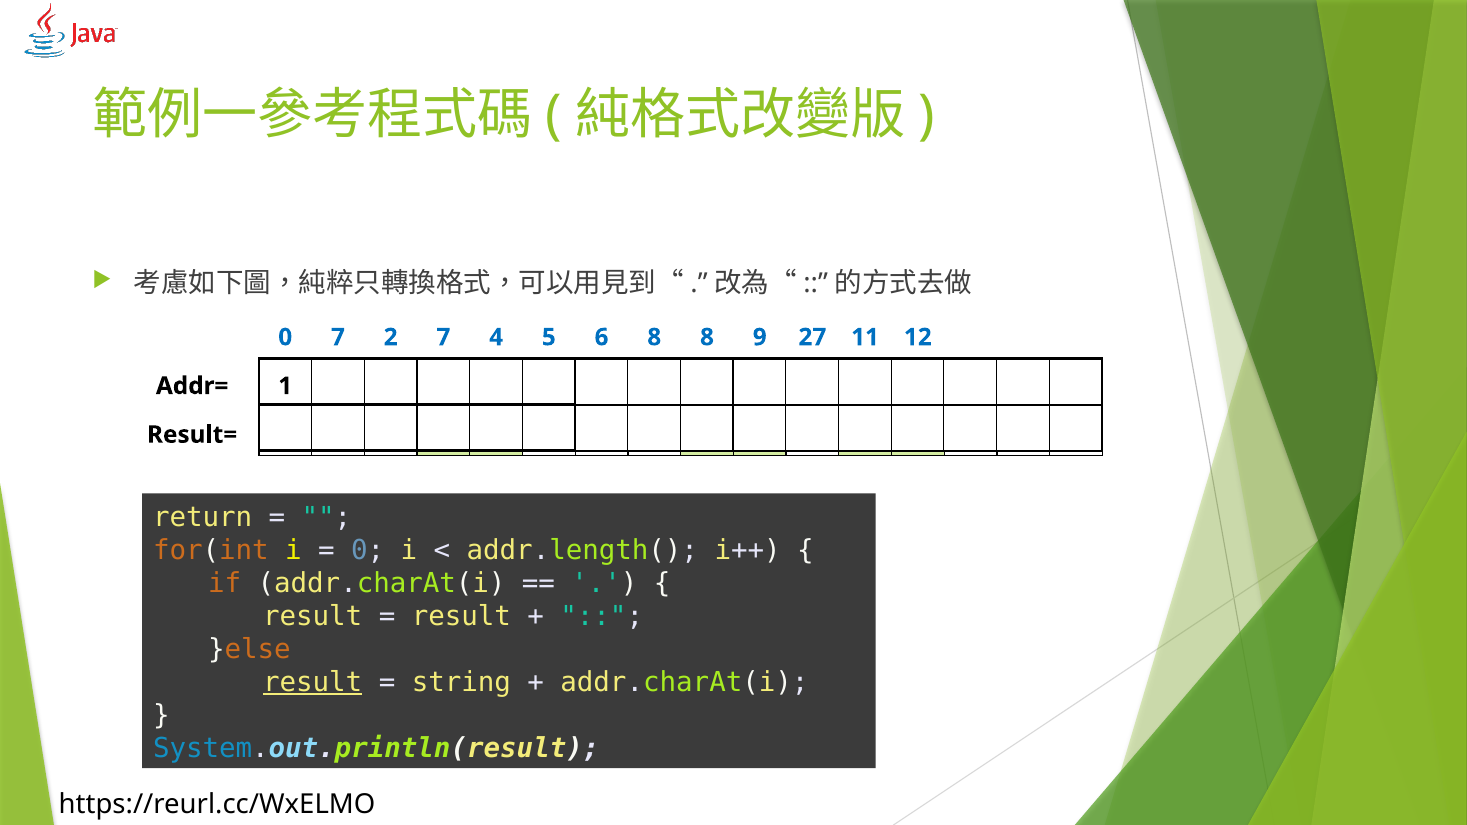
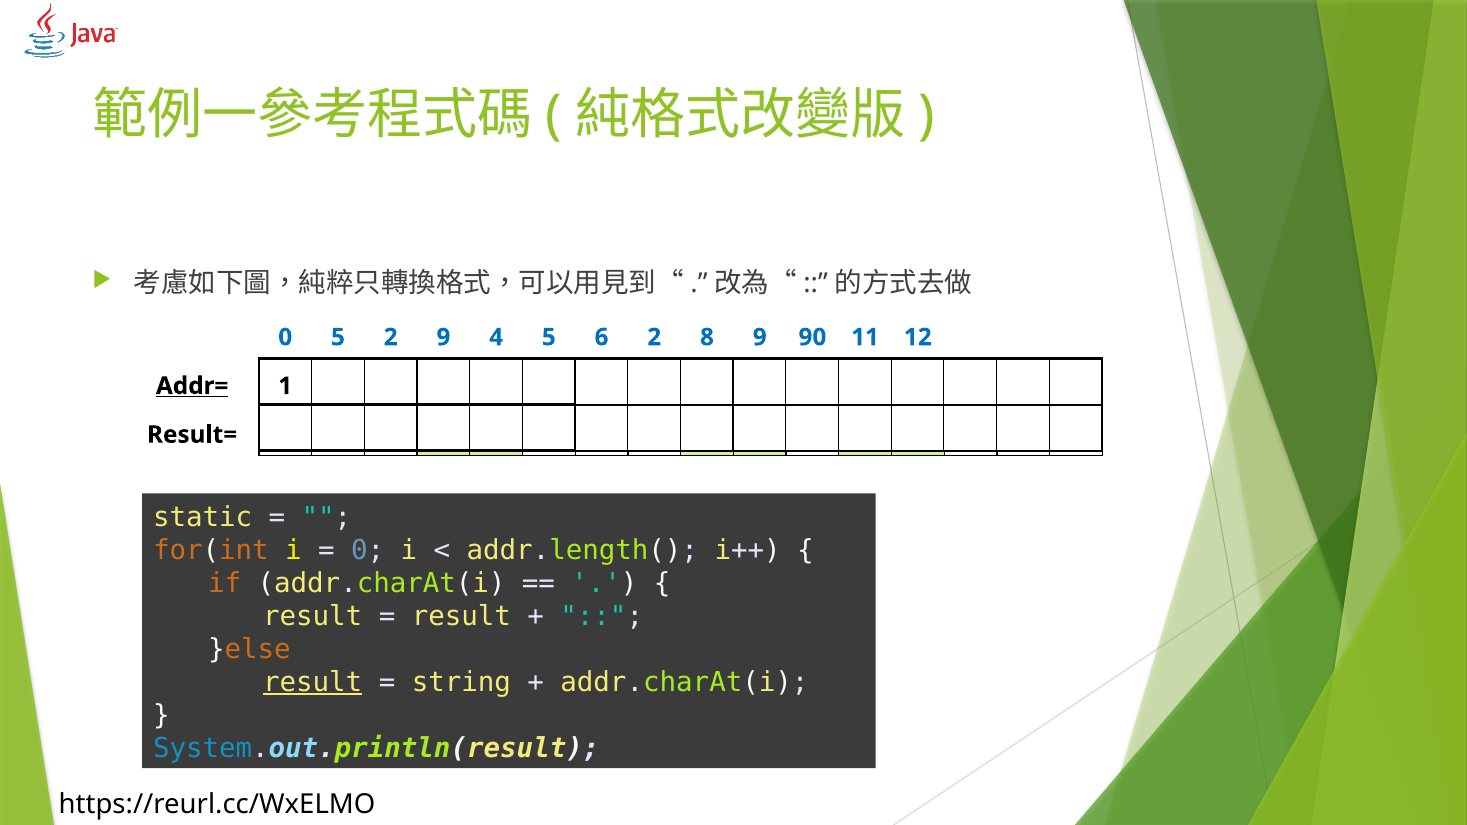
0 7: 7 -> 5 (338, 337)
2 7: 7 -> 9 (443, 337)
5 6 8: 8 -> 2 (654, 337)
27: 27 -> 90 (812, 337)
Addr= underline: none -> present (192, 386)
return: return -> static (203, 517)
